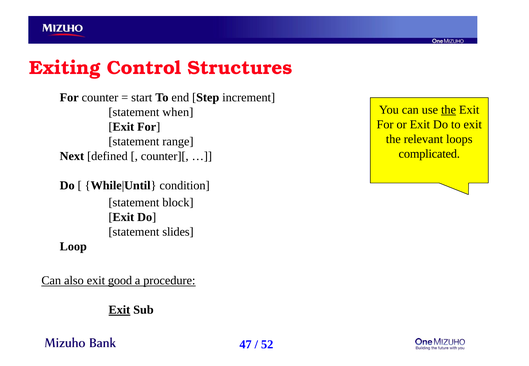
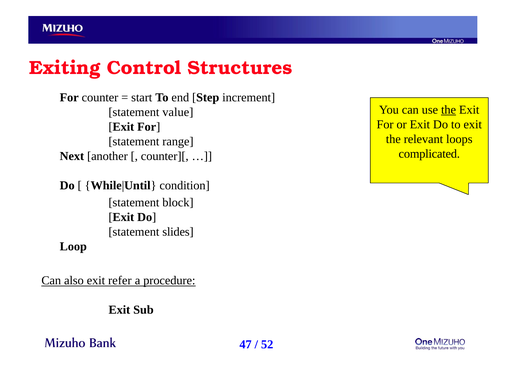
when: when -> value (178, 112)
defined: defined -> another (107, 156)
good: good -> refer (120, 281)
Exit underline: present -> none (119, 310)
